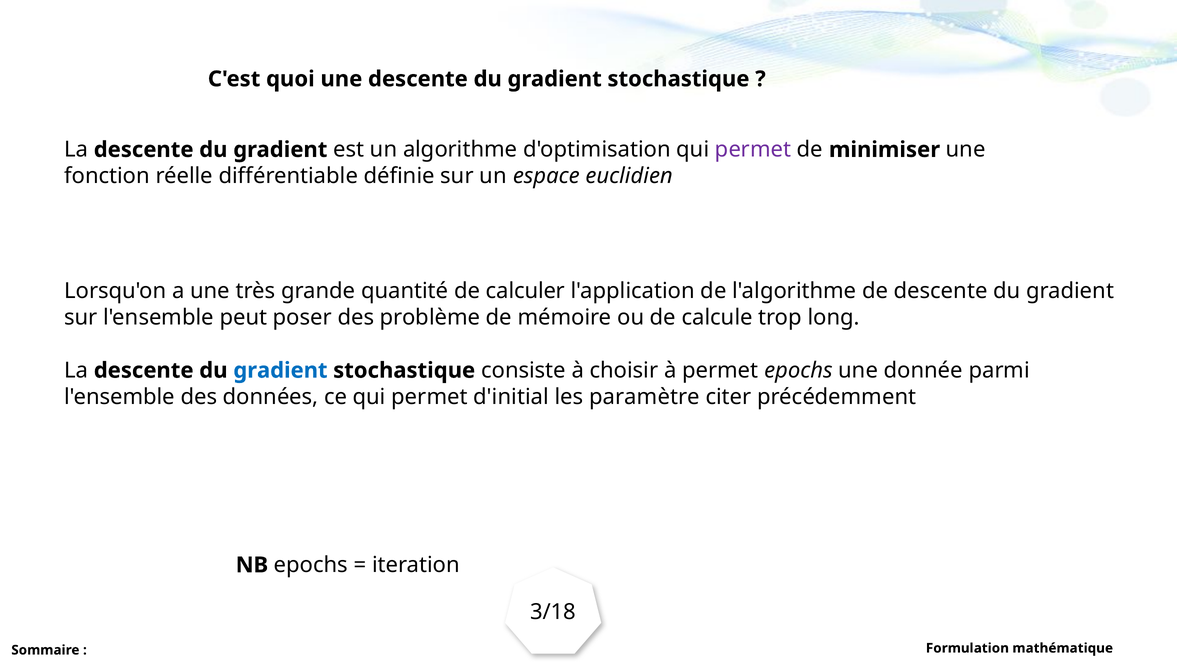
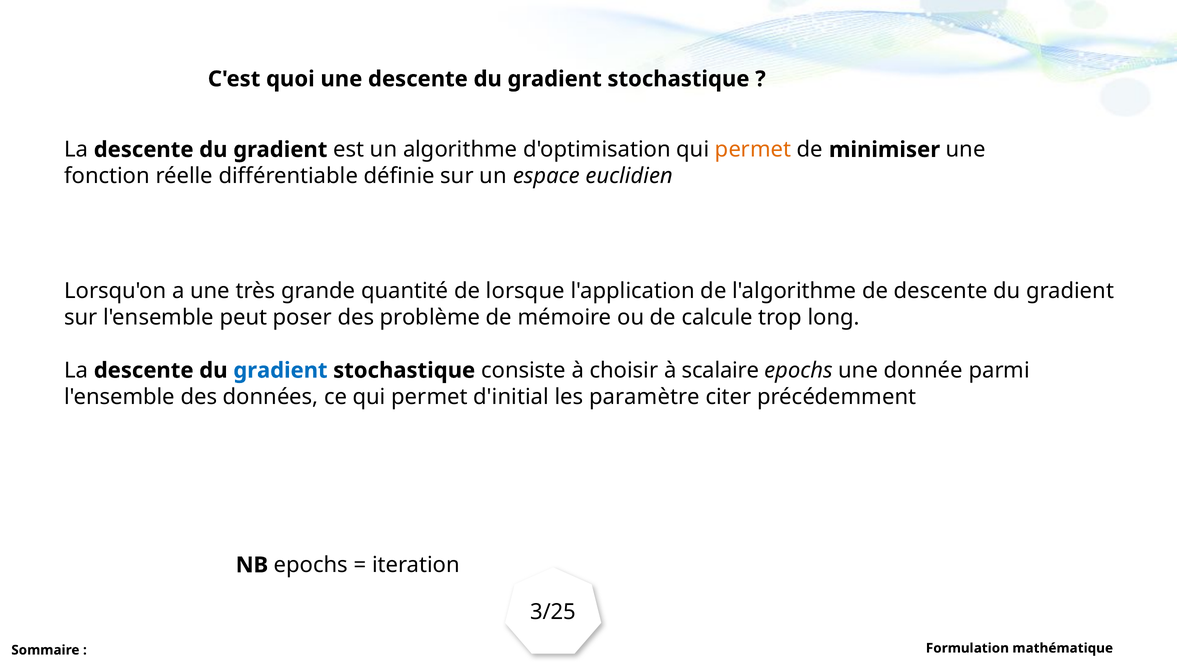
permet colour: purple -> orange (753, 150)
calculer: calculer -> lorsque (525, 291)
à permet: permet -> scalaire (720, 370)
3/18: 3/18 -> 3/25 (553, 612)
